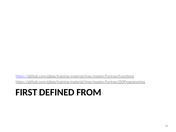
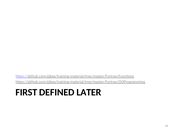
FROM: FROM -> LATER (89, 92)
